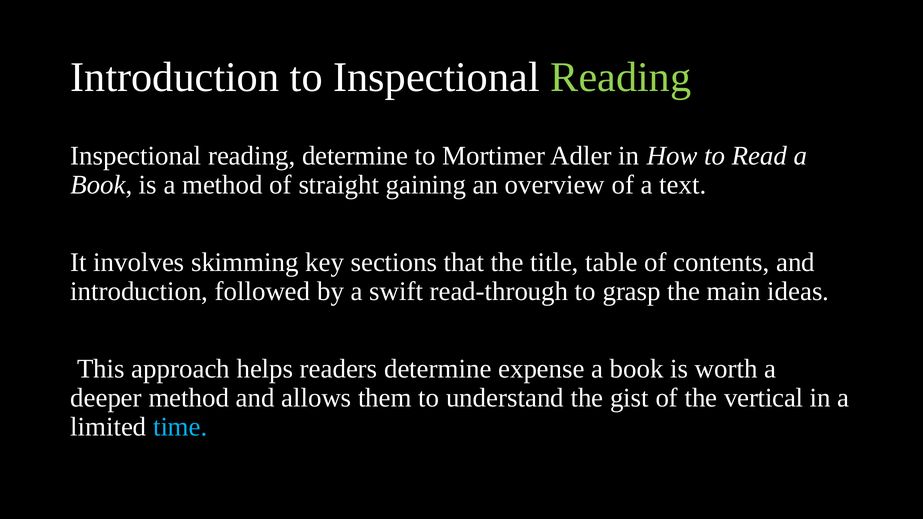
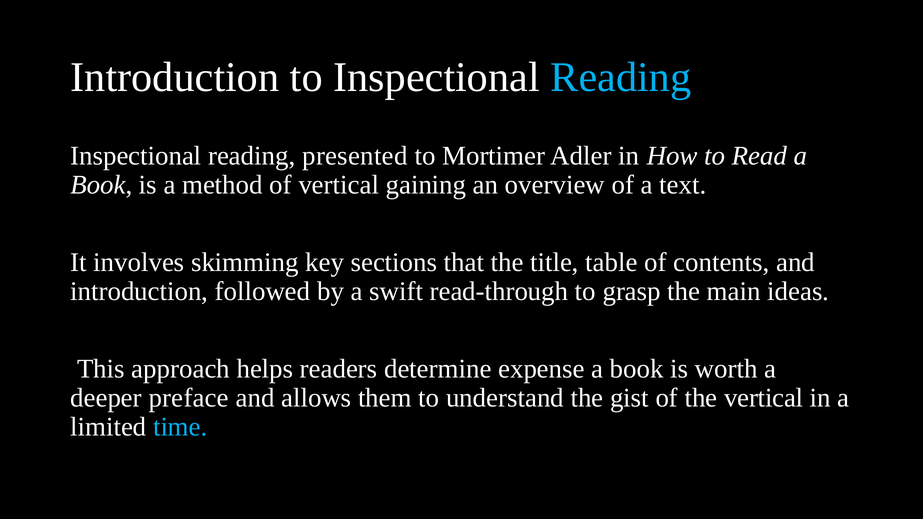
Reading colour: light green -> light blue (621, 78)
reading determine: determine -> presented (355, 156)
of straight: straight -> vertical (339, 185)
deeper method: method -> preface (189, 398)
